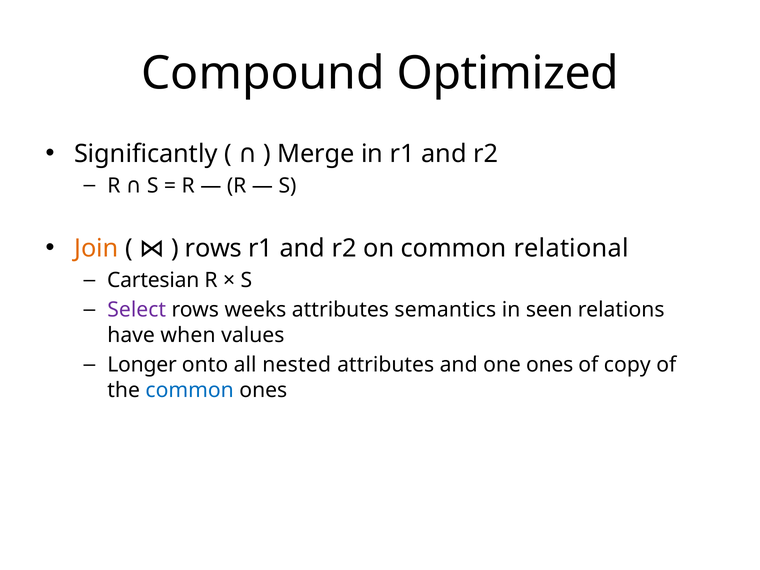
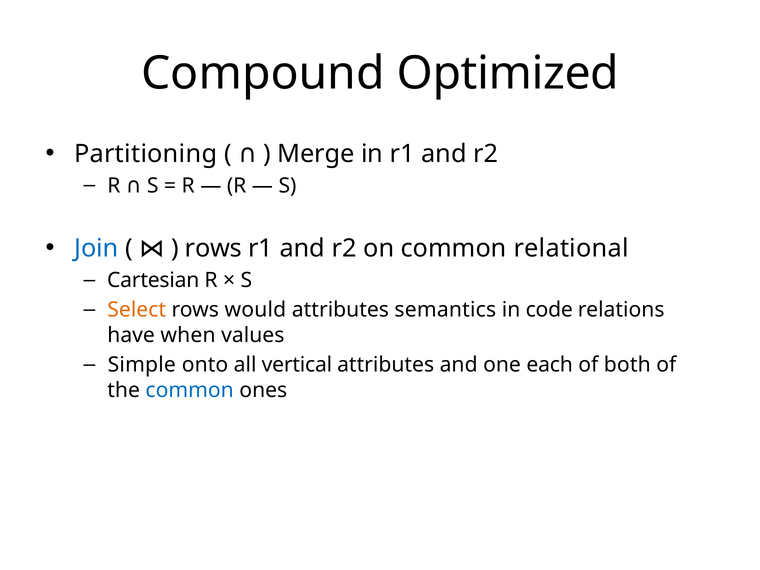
Significantly: Significantly -> Partitioning (146, 154)
Join colour: orange -> blue (96, 248)
Select colour: purple -> orange (137, 310)
weeks: weeks -> would (255, 310)
seen: seen -> code (549, 310)
Longer: Longer -> Simple (142, 365)
nested: nested -> vertical (297, 365)
one ones: ones -> each (550, 365)
copy: copy -> both (627, 365)
